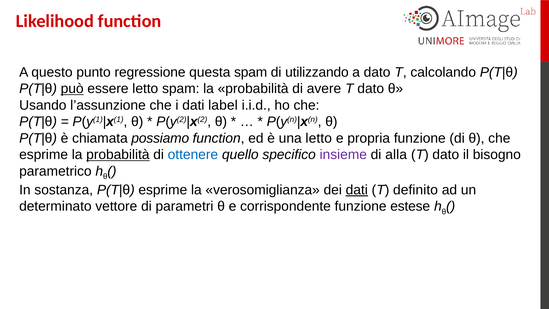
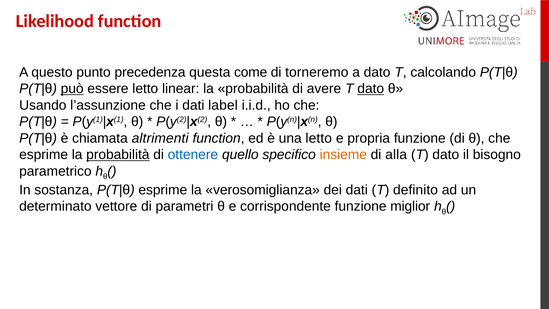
regressione: regressione -> precedenza (150, 72)
questa spam: spam -> come (251, 72)
utilizzando: utilizzando -> torneremo (317, 72)
letto spam: spam -> linear (181, 89)
dato underline: none -> present (371, 89)
possiamo: possiamo -> altrimenti (160, 138)
insieme colour: purple -> orange (343, 155)
dati underline: present -> none (357, 190)
estese: estese -> miglior (410, 206)
